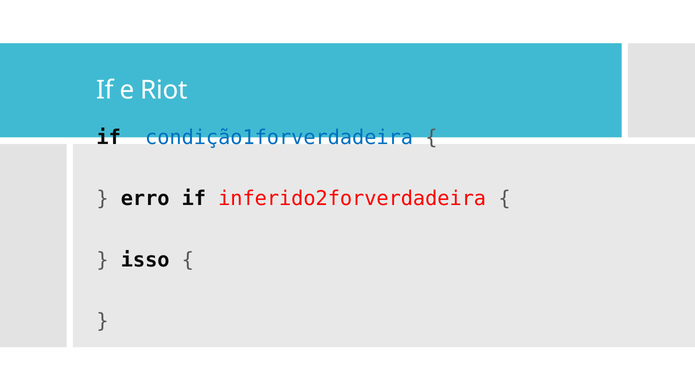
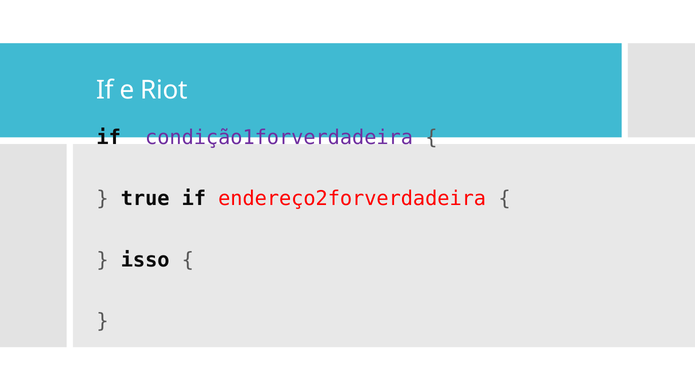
condição1forverdadeira colour: blue -> purple (279, 138)
erro: erro -> true (145, 199)
inferido2forverdadeira: inferido2forverdadeira -> endereço2forverdadeira (352, 199)
